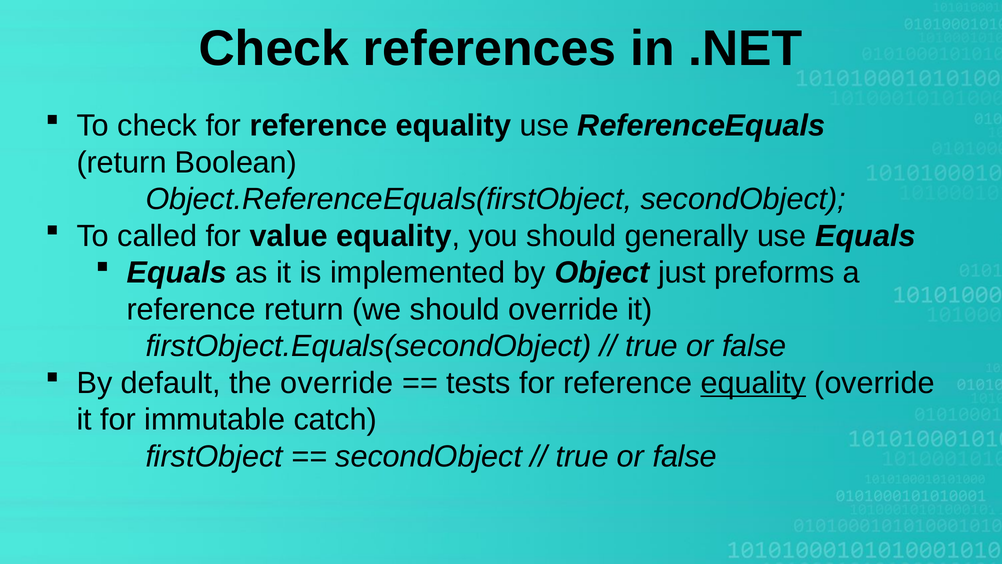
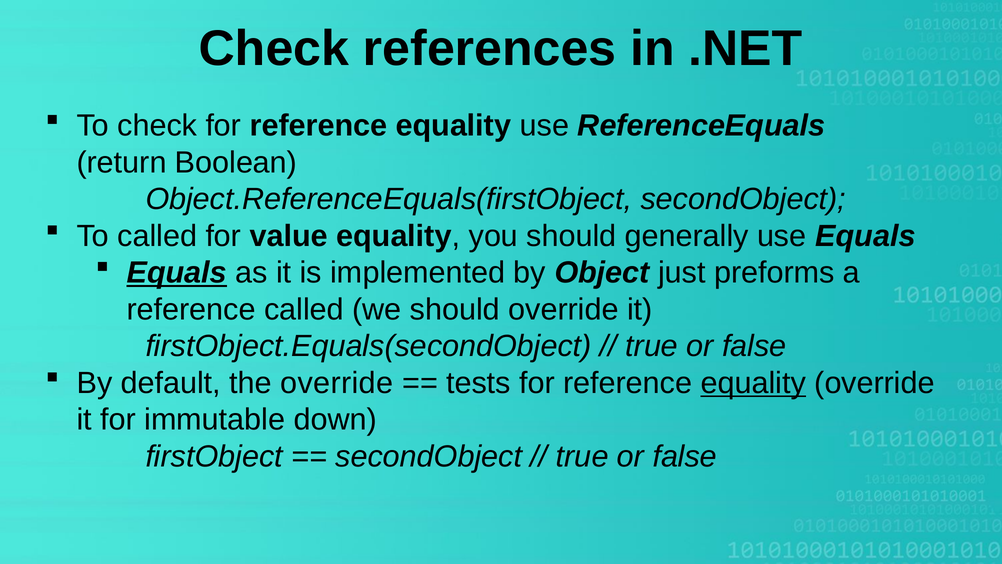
Equals underline: none -> present (177, 273)
reference return: return -> called (304, 309)
catch: catch -> down (335, 420)
